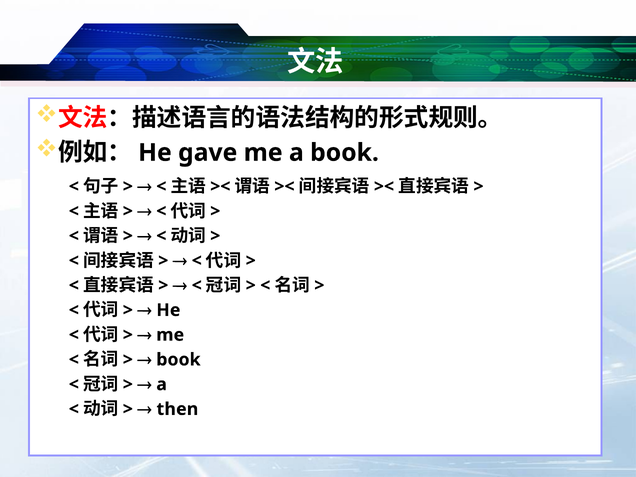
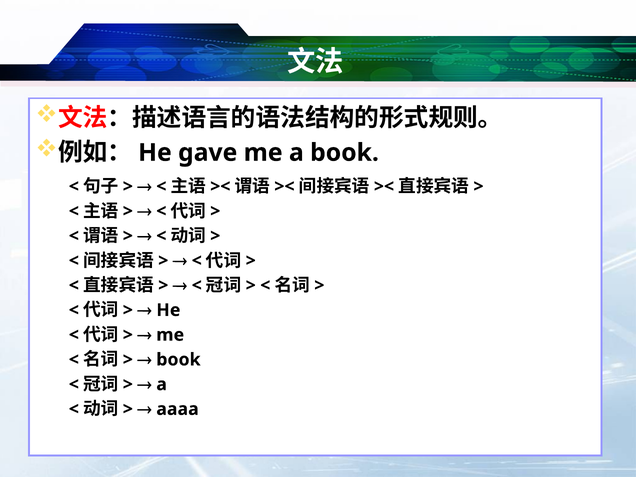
then: then -> aaaa (178, 409)
